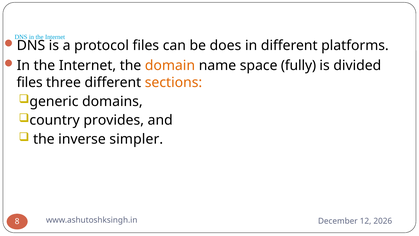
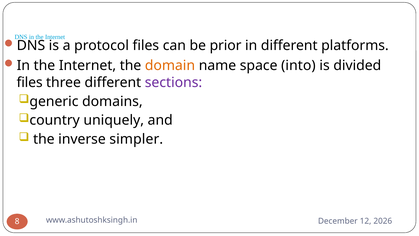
does: does -> prior (226, 45)
fully: fully -> into (298, 66)
sections colour: orange -> purple (174, 82)
provides: provides -> uniquely (114, 120)
